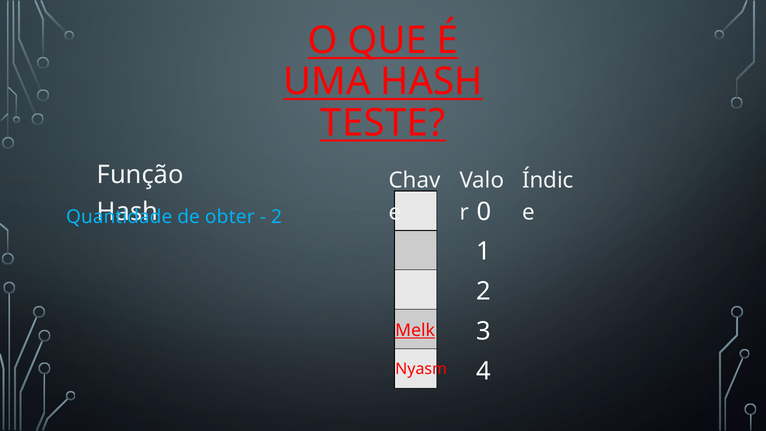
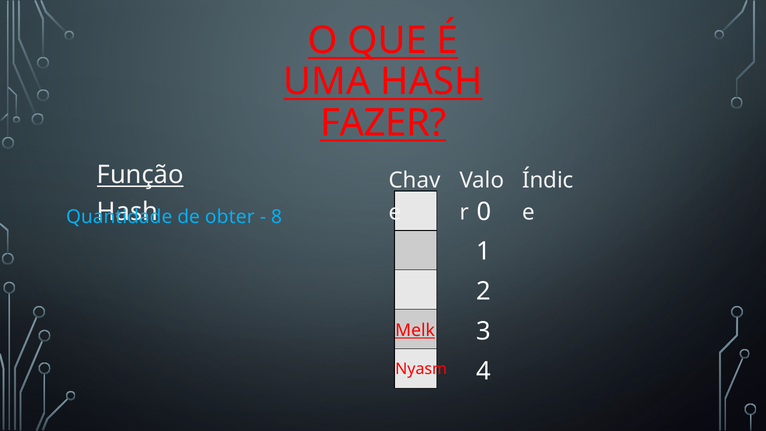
TESTE: TESTE -> FAZER (383, 123)
Função underline: none -> present (140, 175)
2: 2 -> 8 (276, 217)
